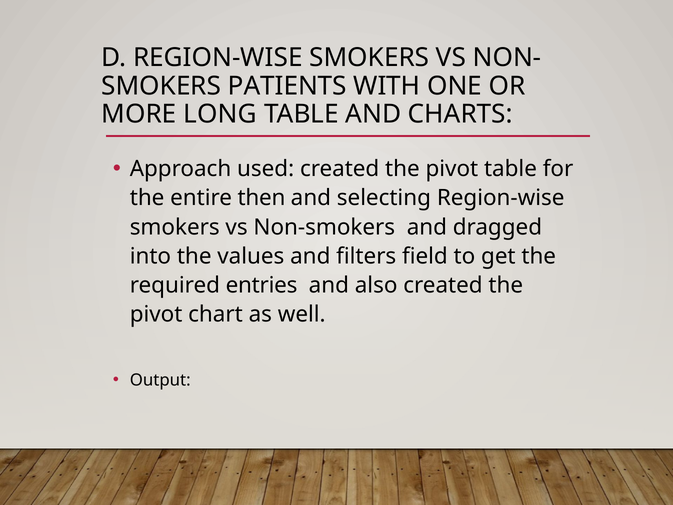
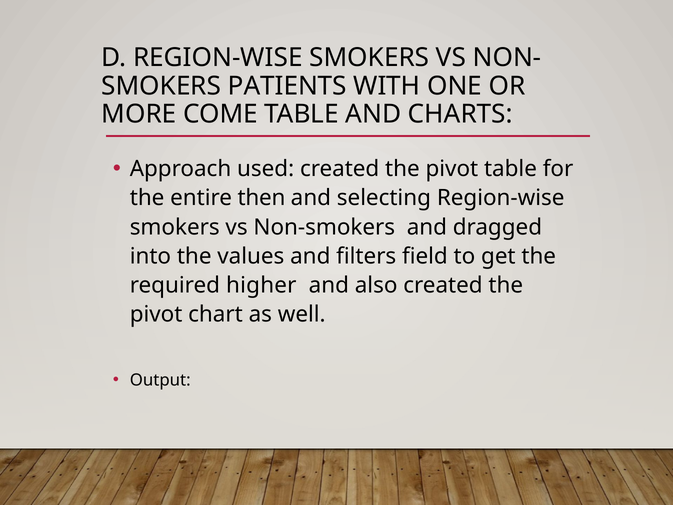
LONG: LONG -> COME (220, 114)
entries: entries -> higher (261, 285)
